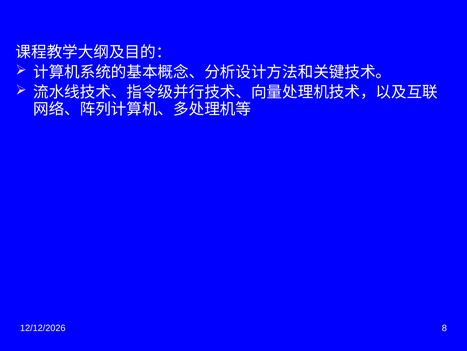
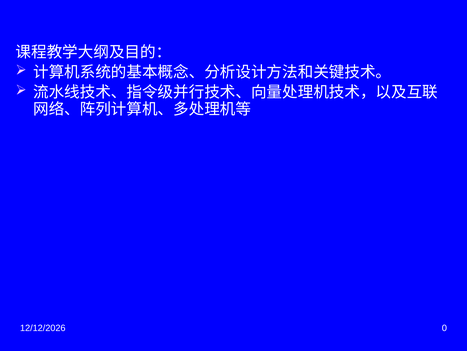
8: 8 -> 0 (444, 327)
